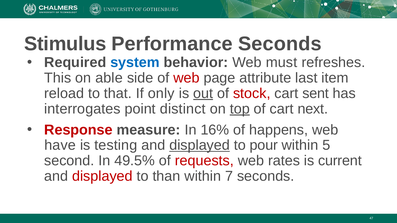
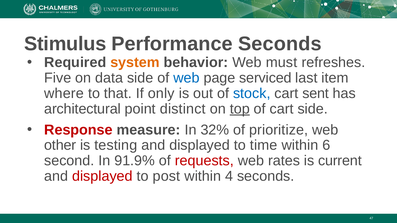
system colour: blue -> orange (135, 63)
This: This -> Five (58, 78)
able: able -> data (109, 78)
web colour: red -> blue (186, 78)
attribute: attribute -> serviced (265, 78)
reload: reload -> where (64, 94)
out underline: present -> none (203, 94)
stock colour: red -> blue (252, 94)
interrogates: interrogates -> architectural (82, 109)
cart next: next -> side (313, 109)
16%: 16% -> 32% (215, 130)
happens: happens -> prioritize (279, 130)
have: have -> other (60, 145)
displayed underline: present -> none (200, 145)
pour: pour -> time (264, 145)
5: 5 -> 6 (326, 145)
49.5%: 49.5% -> 91.9% (135, 161)
than: than -> post (166, 176)
7: 7 -> 4 (229, 176)
